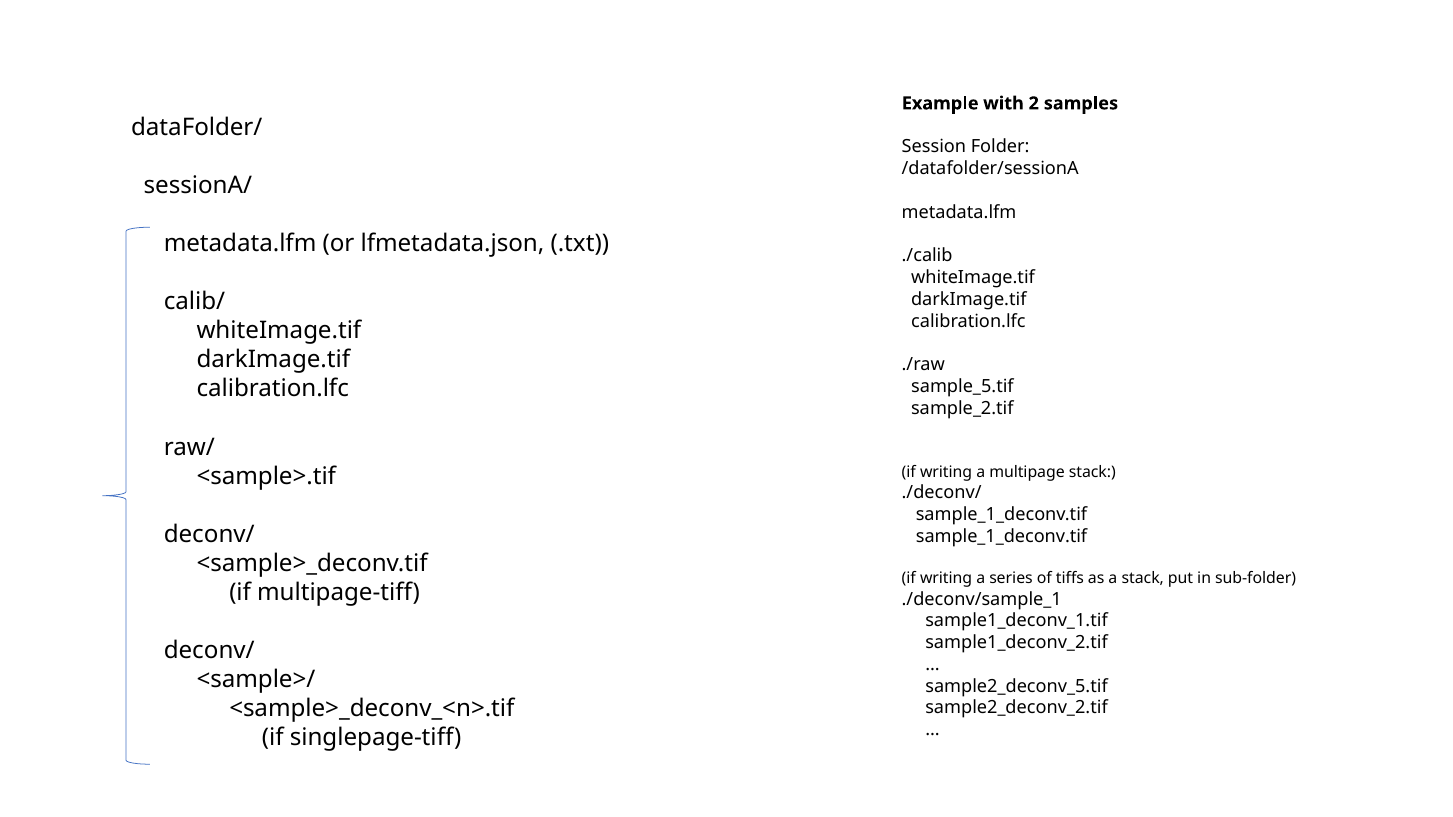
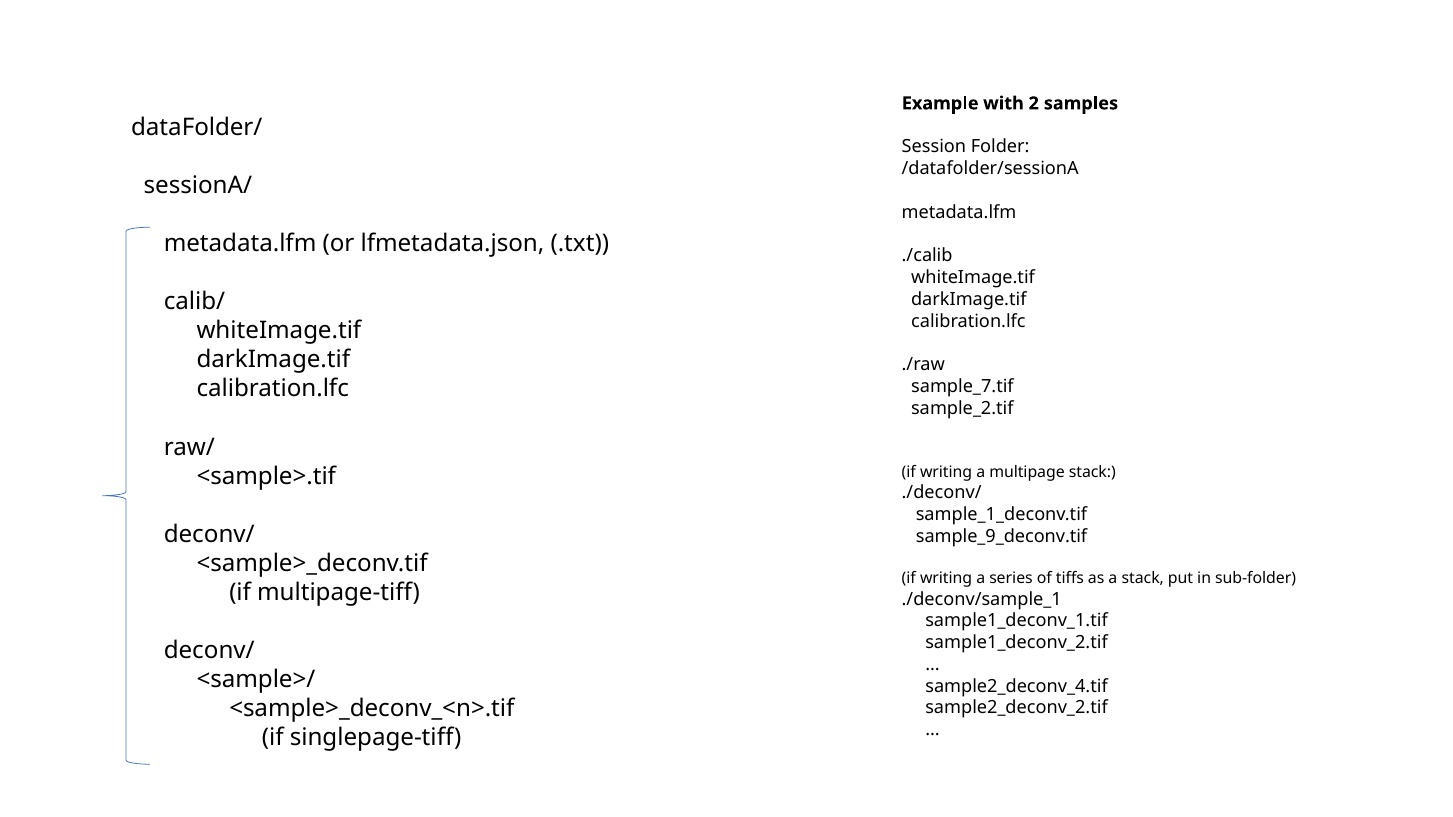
sample_5.tif: sample_5.tif -> sample_7.tif (962, 387)
sample_1_deconv.tif: sample_1_deconv.tif -> sample_9_deconv.tif (1002, 537)
sample2_deconv_5.tif: sample2_deconv_5.tif -> sample2_deconv_4.tif (1017, 686)
